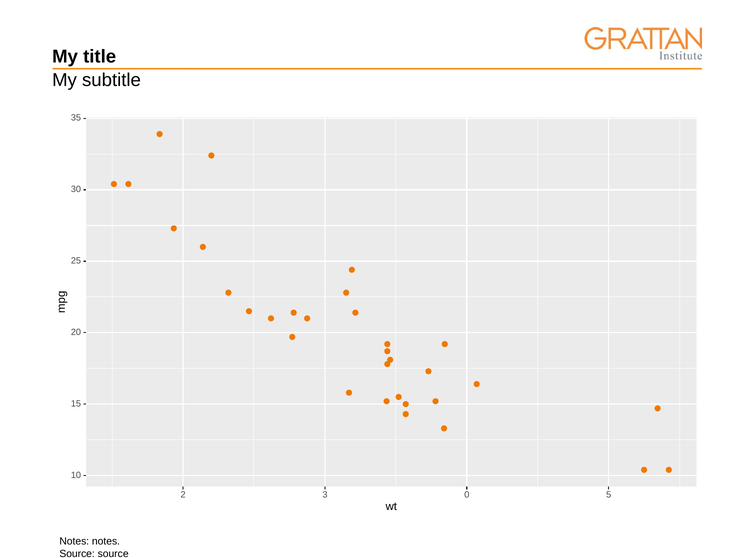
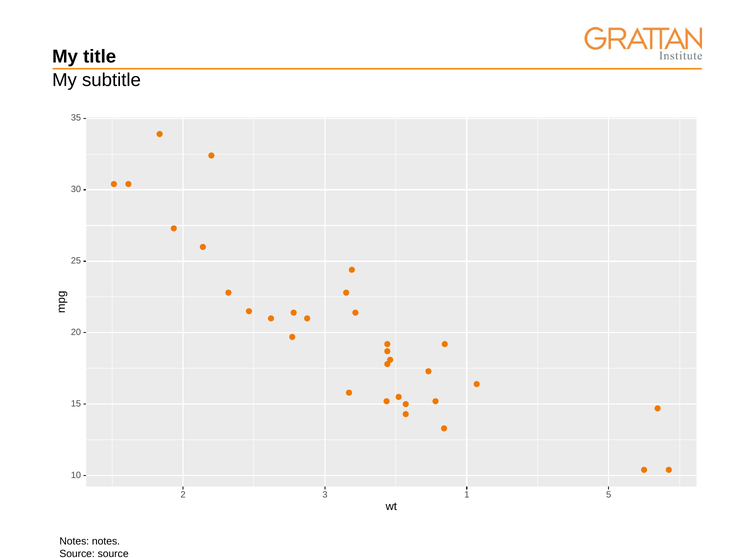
0: 0 -> 1 (467, 495)
